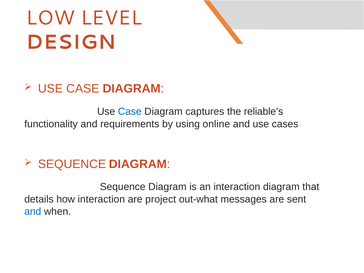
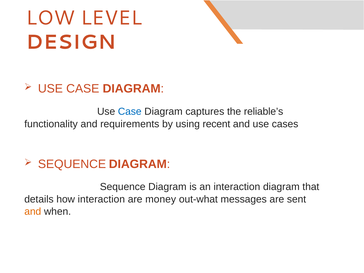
online: online -> recent (216, 124)
project: project -> money (161, 199)
and colour: blue -> orange (33, 212)
